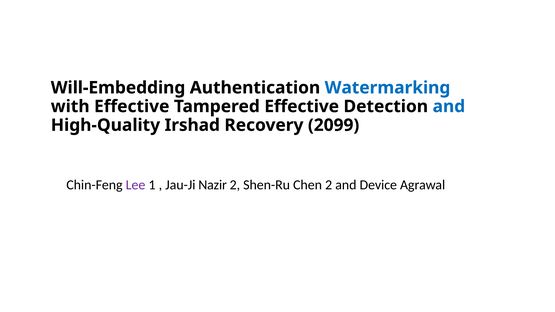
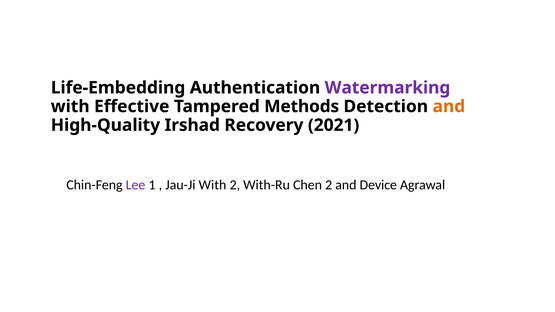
Will-Embedding: Will-Embedding -> Life-Embedding (118, 88)
Watermarking colour: blue -> purple (388, 88)
Tampered Effective: Effective -> Methods (302, 107)
and colour: blue -> orange (449, 107)
2099: 2099 -> 2021 (334, 125)
Jau-Ji Nazir: Nazir -> With (212, 185)
Shen-Ru: Shen-Ru -> With-Ru (267, 185)
